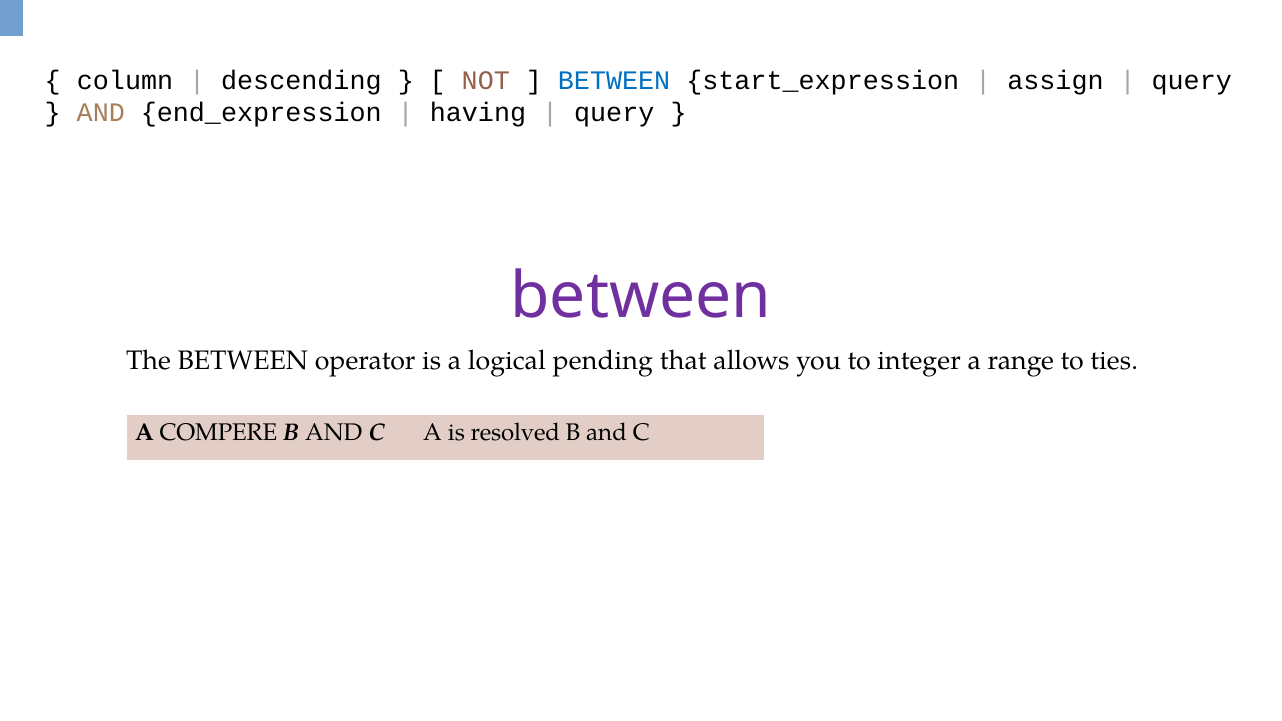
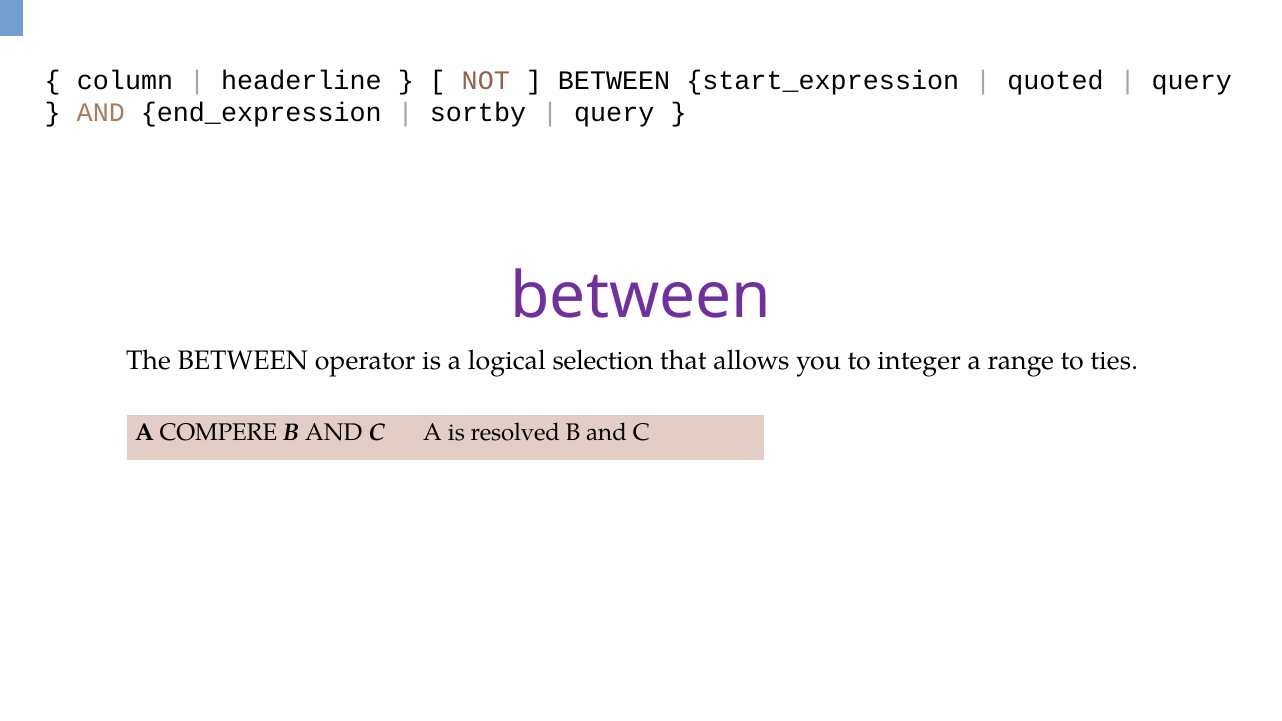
descending: descending -> headerline (301, 80)
BETWEEN colour: blue -> black (614, 80)
assign: assign -> quoted (1055, 80)
having: having -> sortby (478, 112)
pending: pending -> selection (603, 360)
